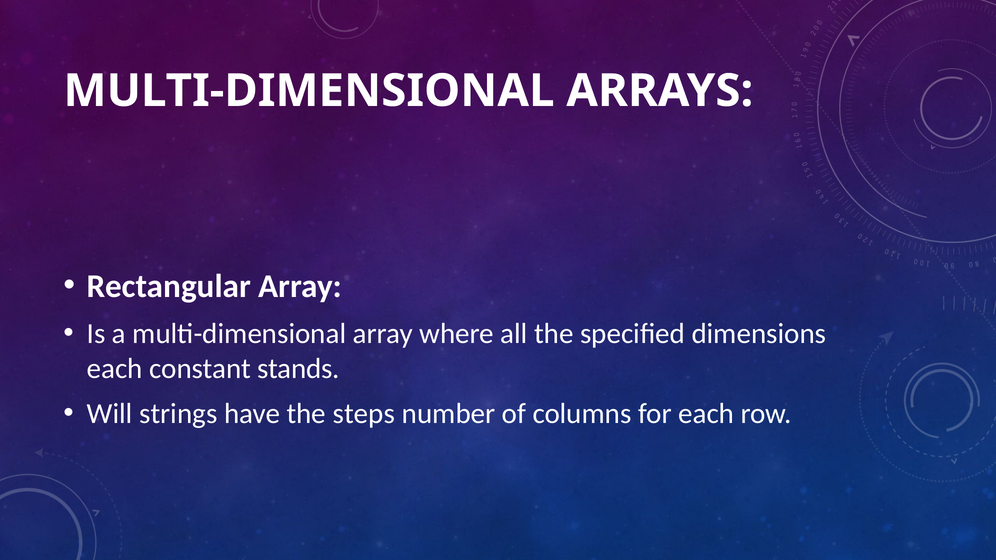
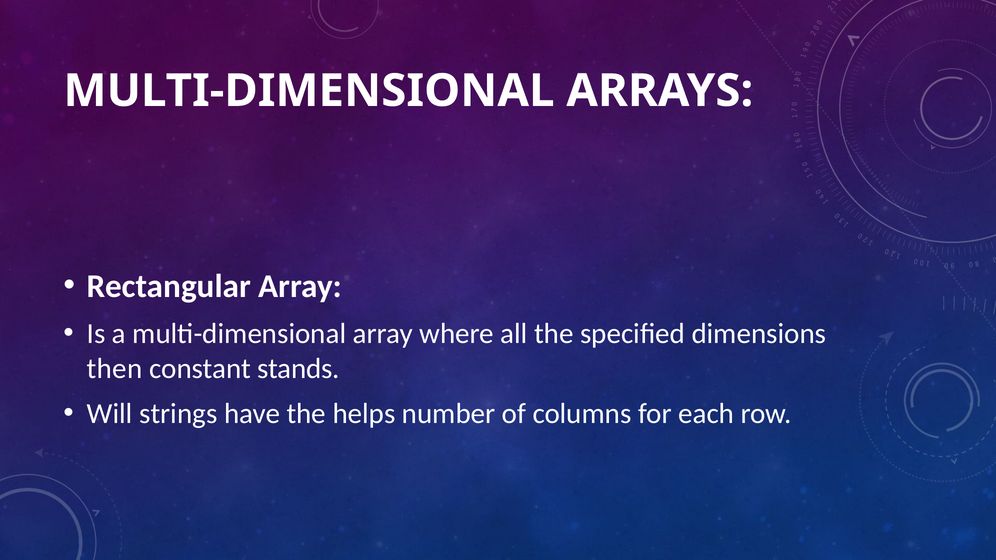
each: each -> then (115, 369)
steps: steps -> helps (364, 414)
